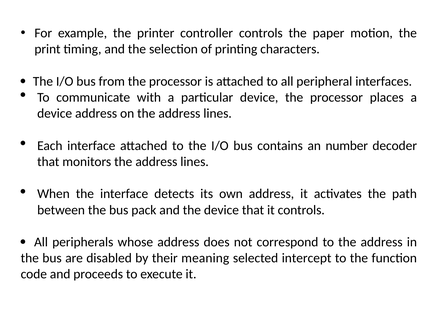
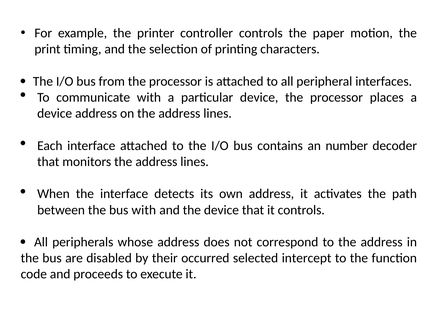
bus pack: pack -> with (144, 210)
meaning: meaning -> occurred (205, 258)
